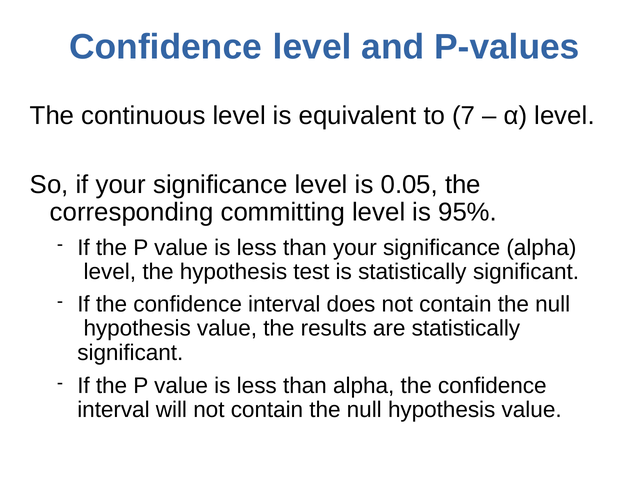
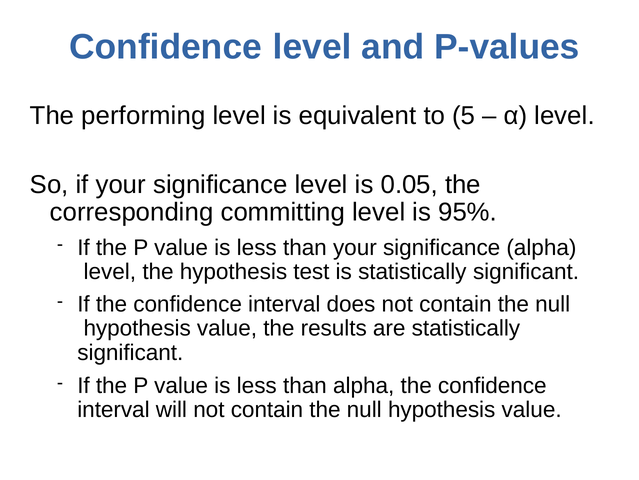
continuous: continuous -> performing (143, 116)
7: 7 -> 5 (464, 116)
